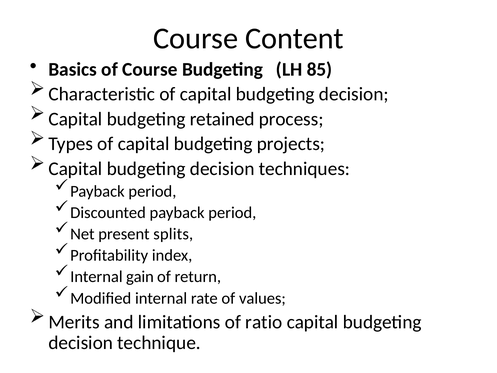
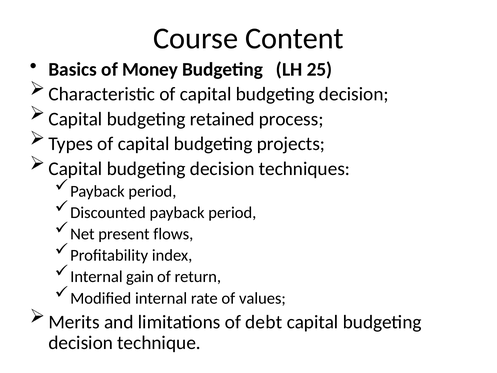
of Course: Course -> Money (150, 69)
85: 85 -> 25 (319, 69)
splits: splits -> flows (173, 234)
ratio: ratio -> debt (264, 322)
